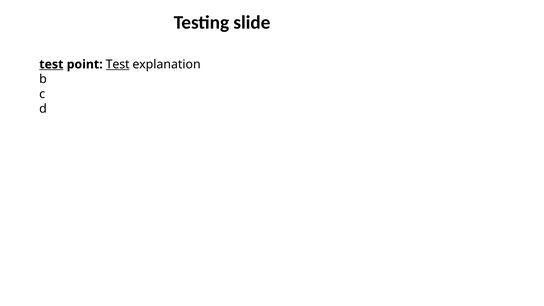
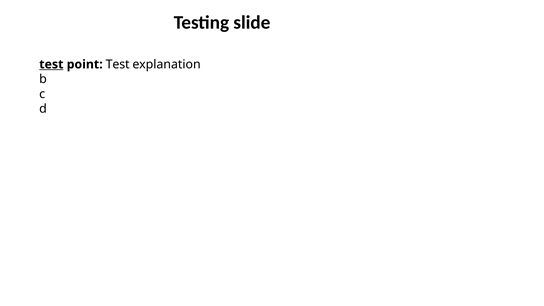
Test underline: present -> none (118, 64)
